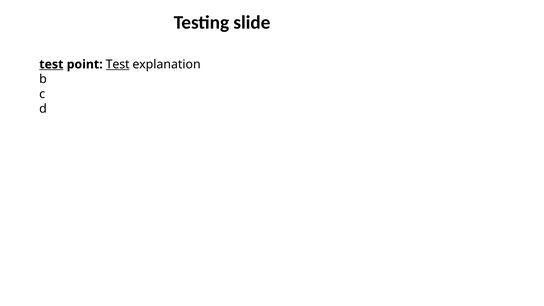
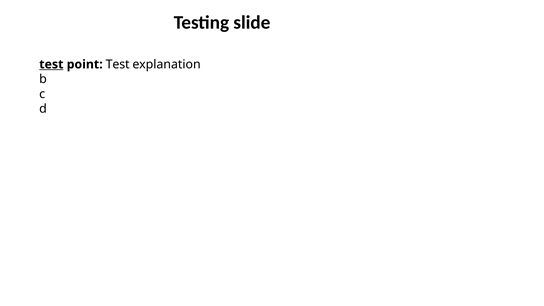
Test underline: present -> none (118, 64)
